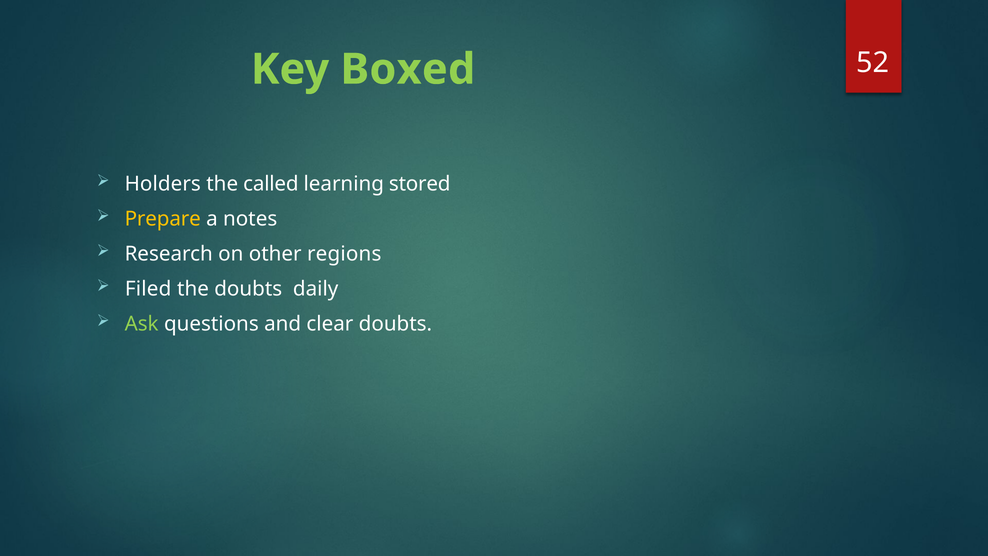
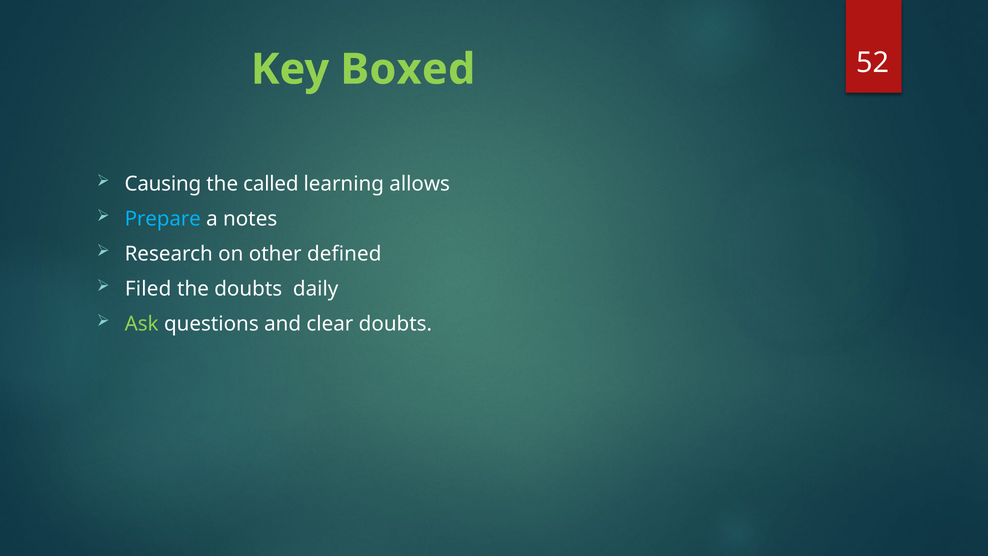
Holders: Holders -> Causing (163, 184)
stored: stored -> allows (420, 184)
Prepare colour: yellow -> light blue (163, 219)
regions: regions -> defined (344, 254)
